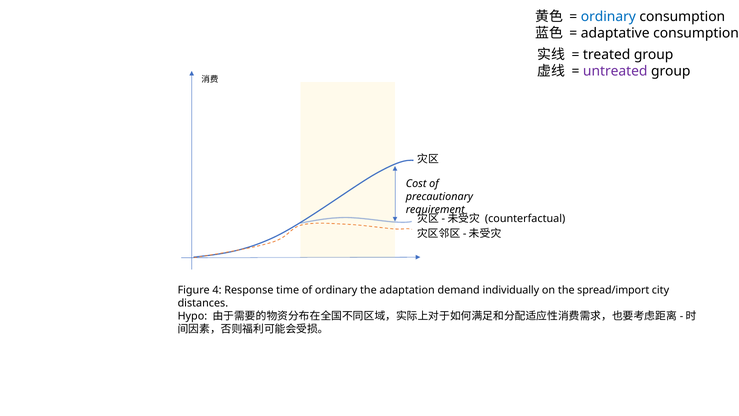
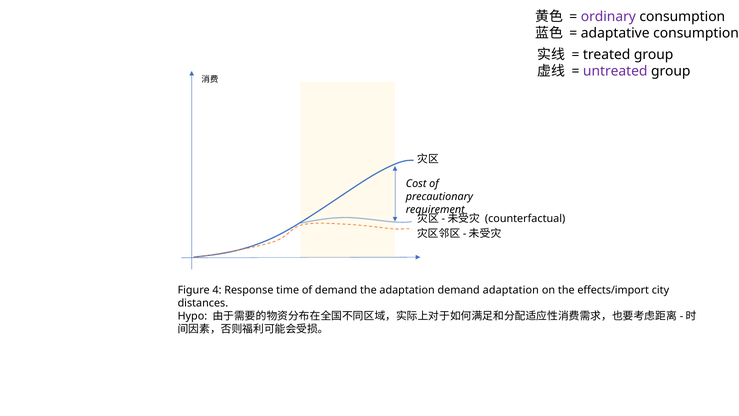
ordinary colour: blue -> purple (608, 17)
of ordinary: ordinary -> demand (336, 290)
demand individually: individually -> adaptation (511, 290)
spread/import: spread/import -> effects/import (613, 290)
